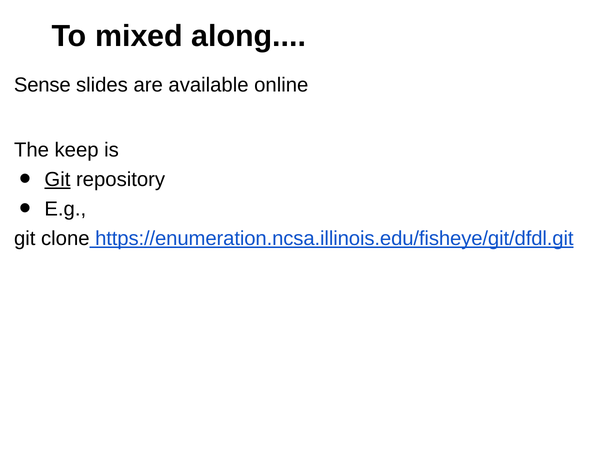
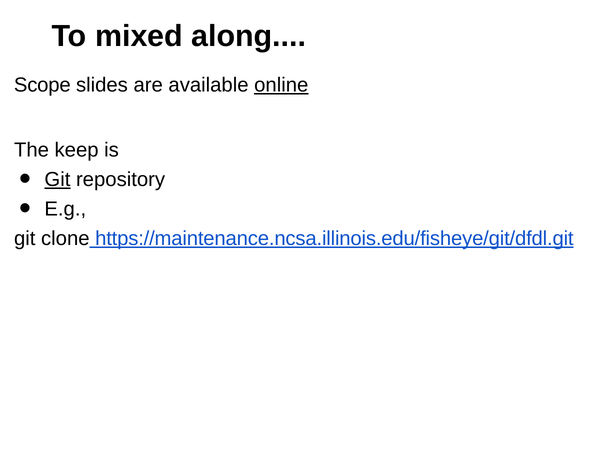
Sense: Sense -> Scope (42, 85)
online underline: none -> present (281, 85)
https://enumeration.ncsa.illinois.edu/fisheye/git/dfdl.git: https://enumeration.ncsa.illinois.edu/fisheye/git/dfdl.git -> https://maintenance.ncsa.illinois.edu/fisheye/git/dfdl.git (334, 238)
